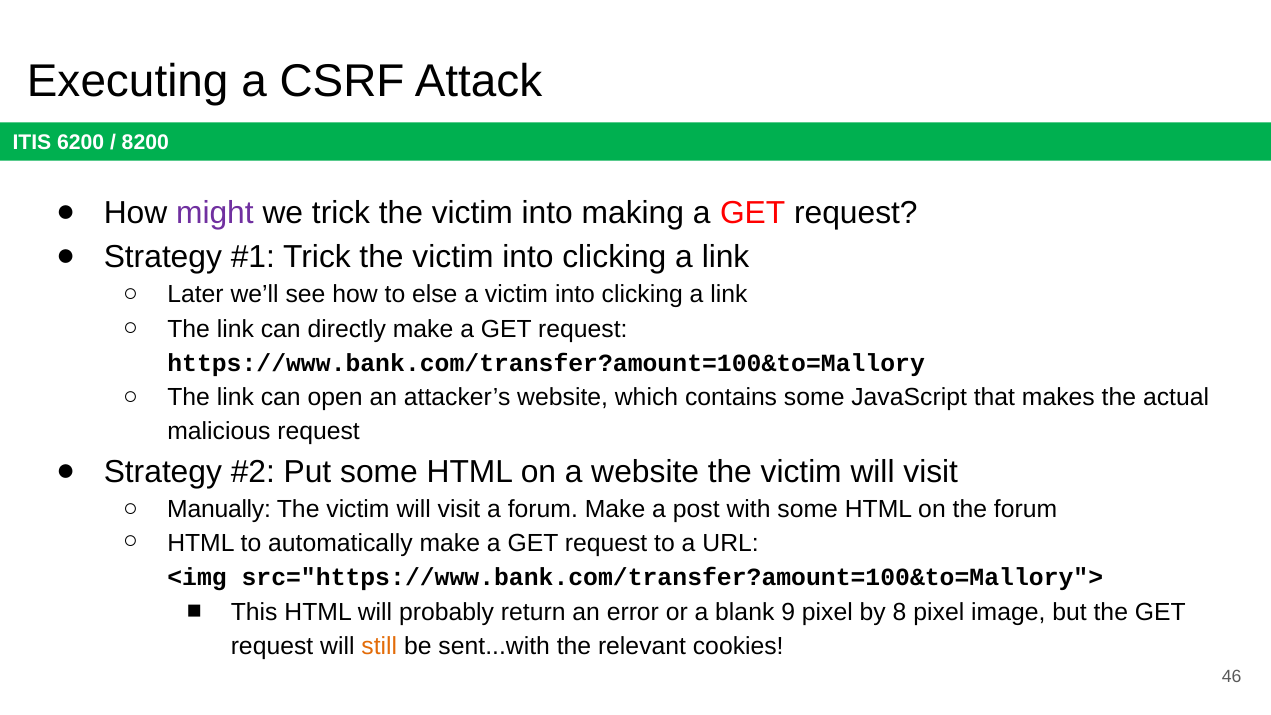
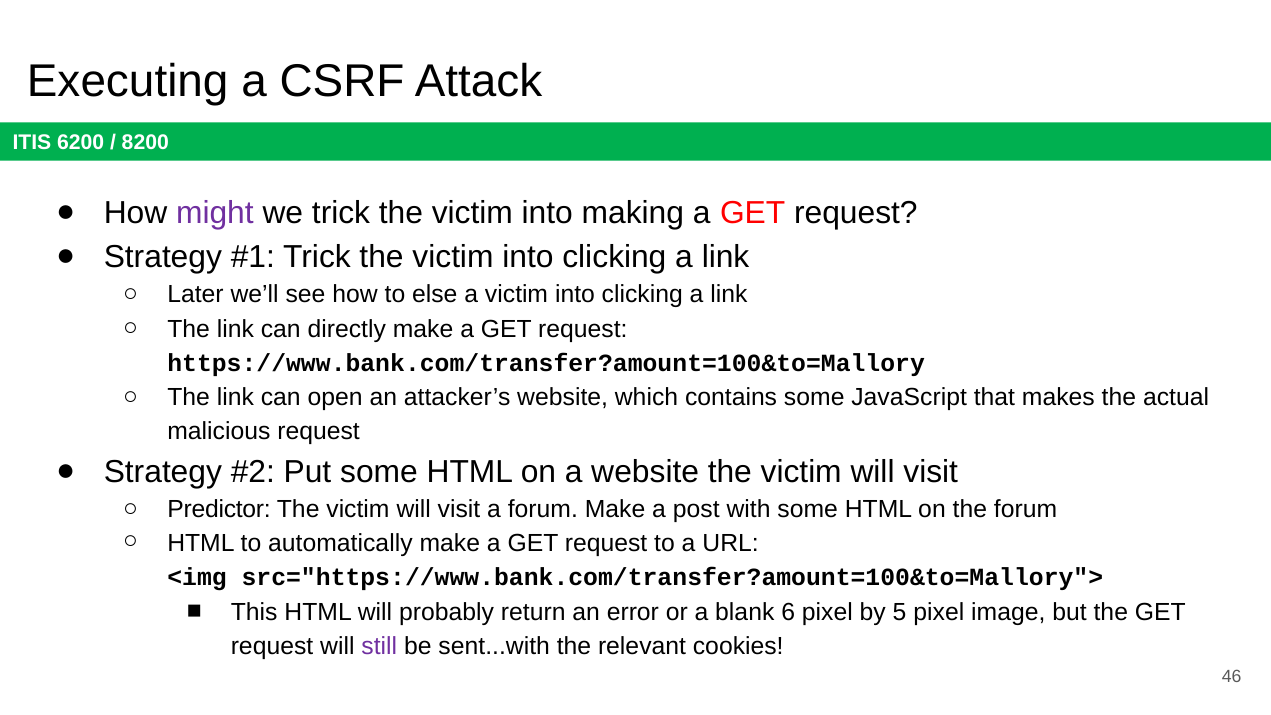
Manually: Manually -> Predictor (219, 509)
9: 9 -> 6 (788, 612)
8: 8 -> 5 (900, 612)
still colour: orange -> purple (379, 646)
